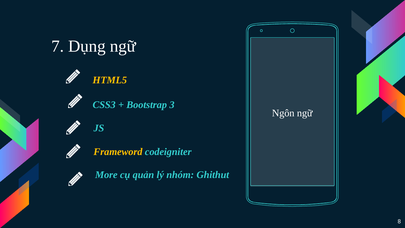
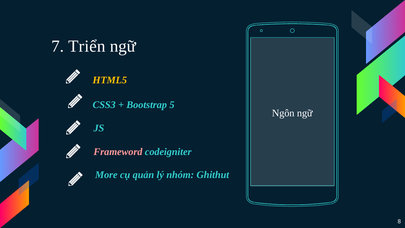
Dụng: Dụng -> Triển (87, 46)
3: 3 -> 5 (172, 105)
Frameword colour: yellow -> pink (118, 152)
